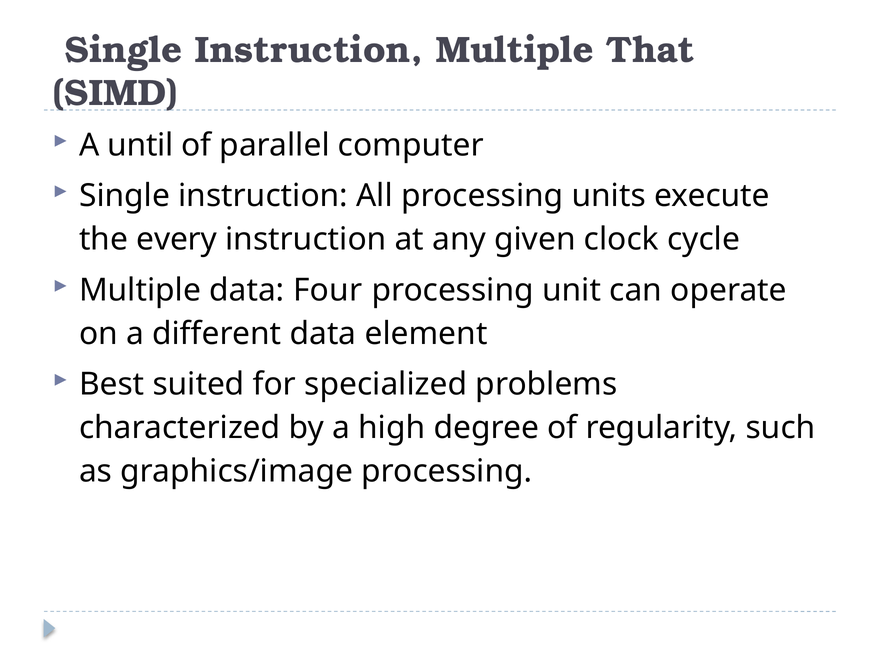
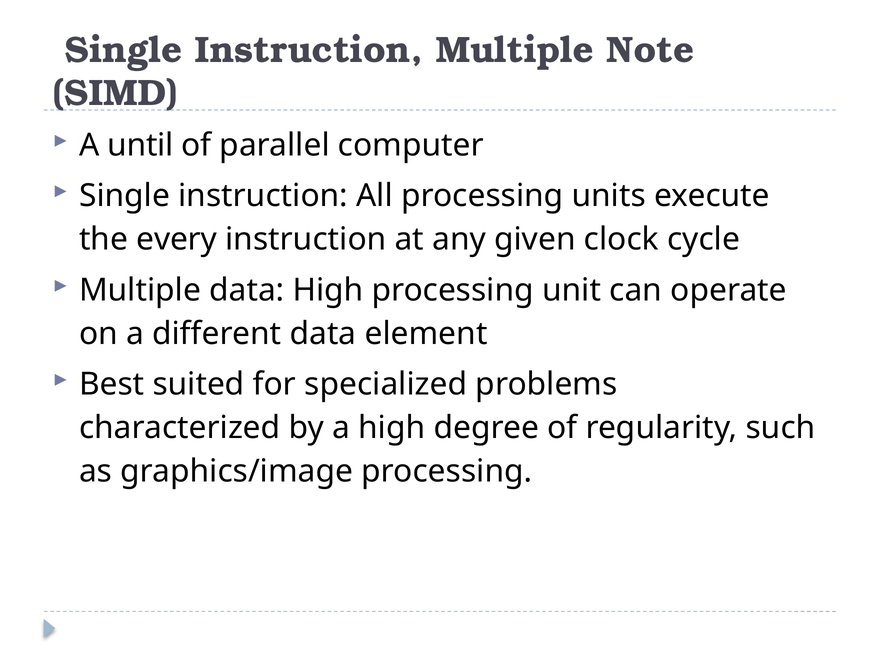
That: That -> Note (651, 50)
data Four: Four -> High (328, 290)
